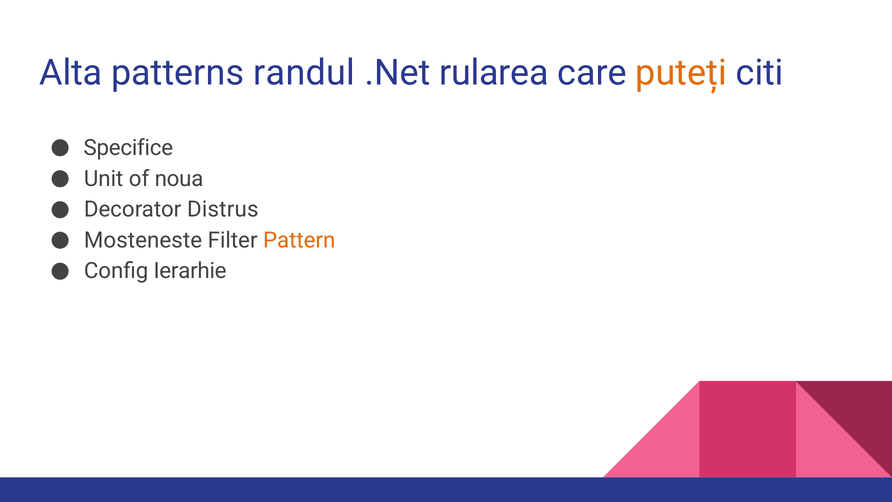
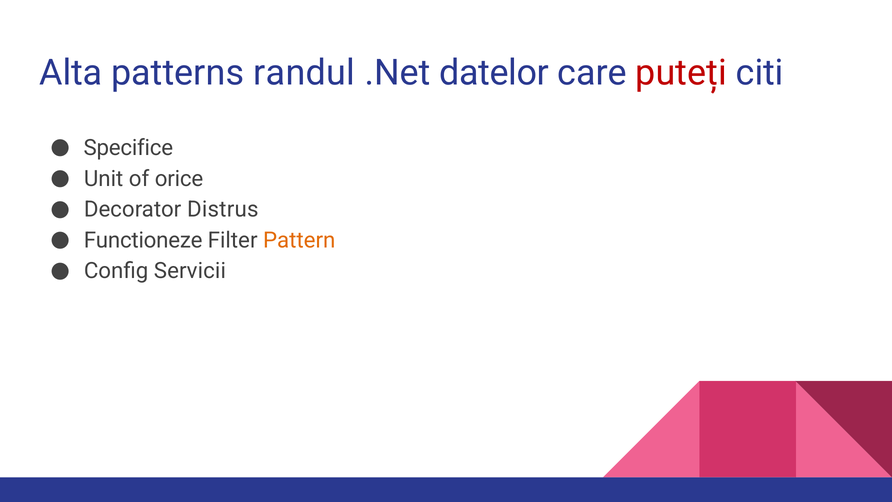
rularea: rularea -> datelor (494, 73)
puteți colour: orange -> red (681, 73)
noua: noua -> orice (179, 179)
Mosteneste: Mosteneste -> Functioneze (143, 240)
Ierarhie: Ierarhie -> Servicii (190, 271)
